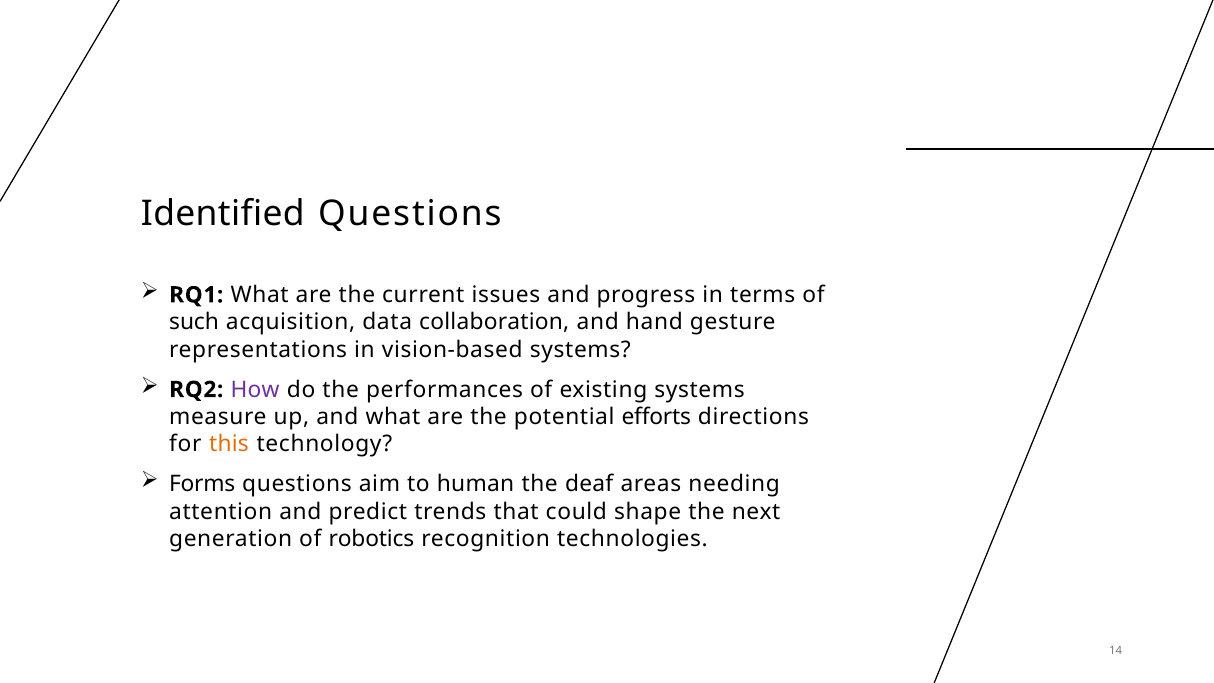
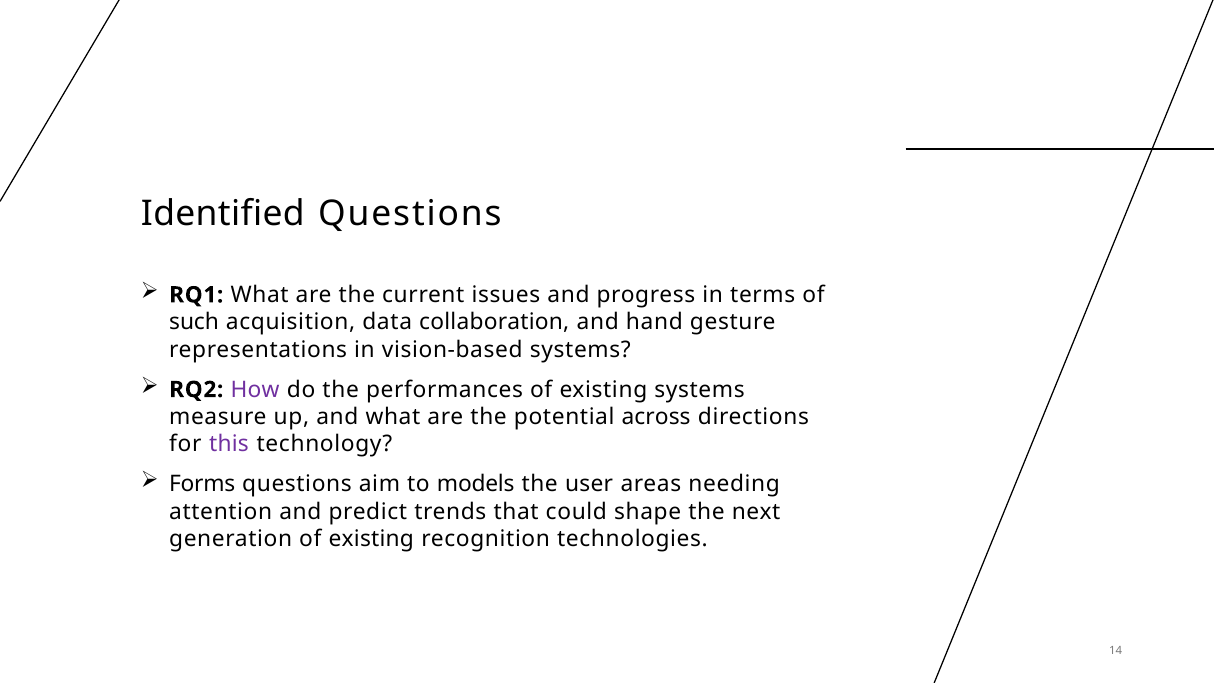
efforts: efforts -> across (656, 417)
this colour: orange -> purple (229, 444)
human: human -> models (476, 484)
deaf: deaf -> user (589, 484)
generation of robotics: robotics -> existing (371, 539)
